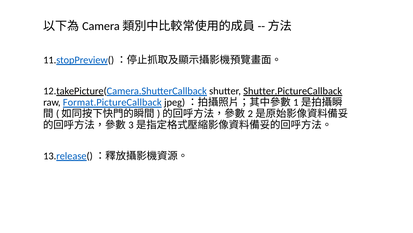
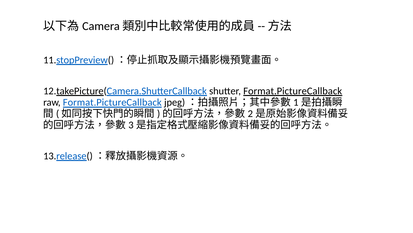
shutter Shutter.PictureCallback: Shutter.PictureCallback -> Format.PictureCallback (293, 91)
